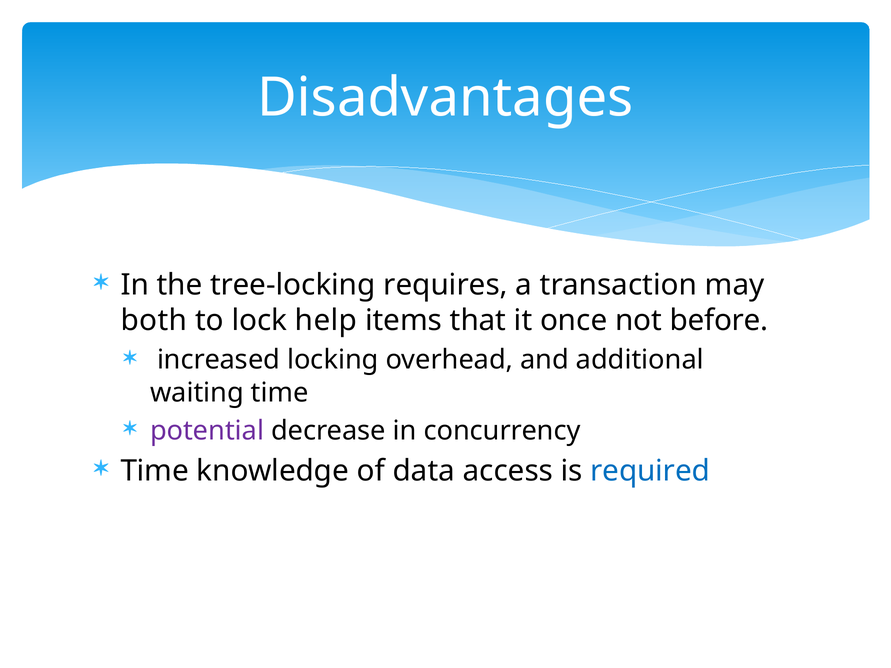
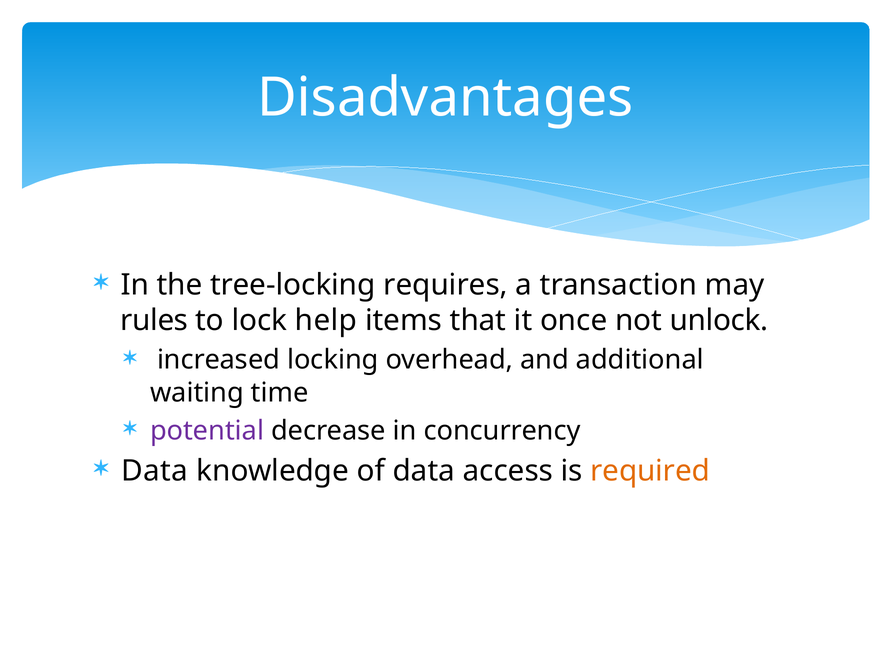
both: both -> rules (154, 321)
before: before -> unlock (719, 321)
Time: Time -> Data (155, 471)
required colour: blue -> orange (650, 471)
